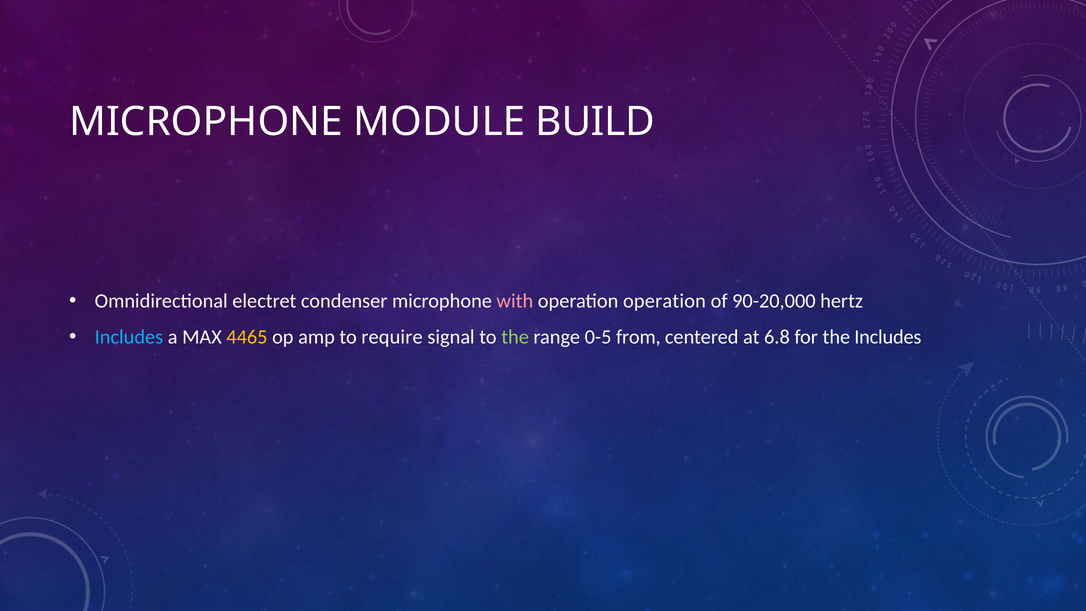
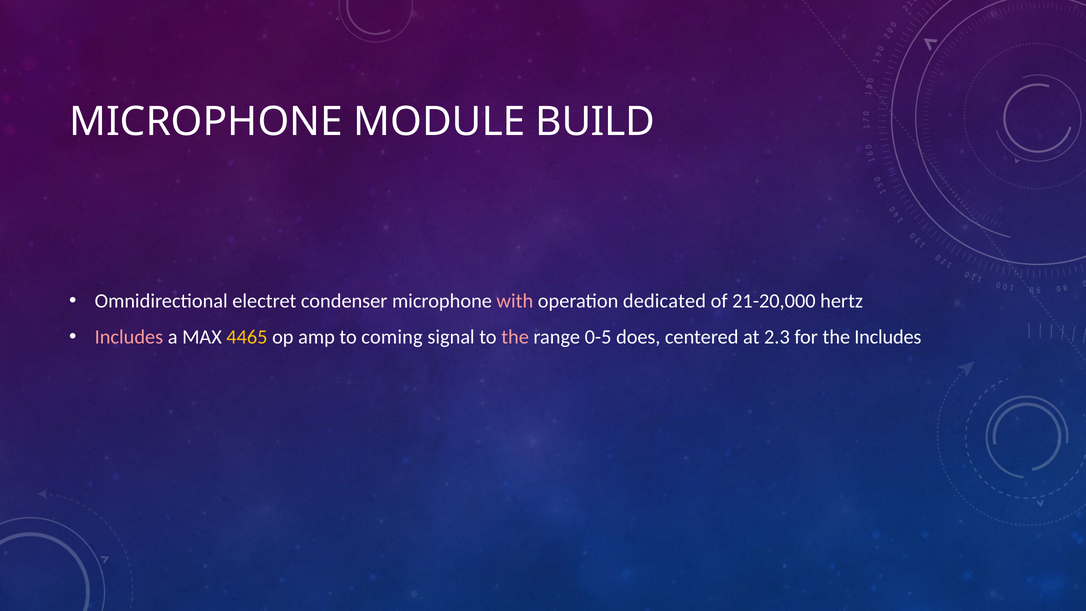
operation operation: operation -> dedicated (664, 301)
90-20,000: 90-20,000 -> 21-20,000 (774, 301)
Includes colour: light blue -> pink (129, 337)
require: require -> coming (392, 337)
the colour: light green -> pink (515, 337)
from: from -> does (638, 337)
6.8: 6.8 -> 2.3 (777, 337)
